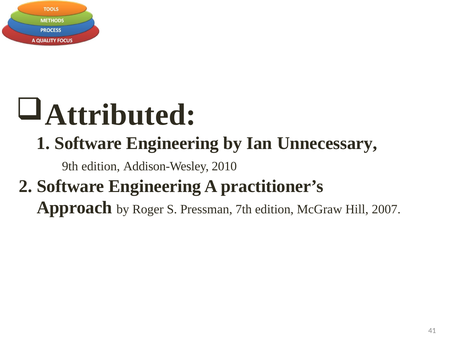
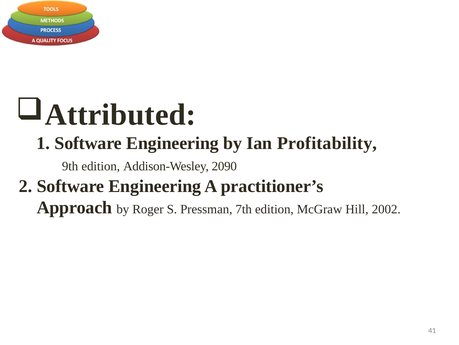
Unnecessary: Unnecessary -> Profitability (327, 143)
2010: 2010 -> 2090 (224, 166)
2007: 2007 -> 2002 (386, 209)
